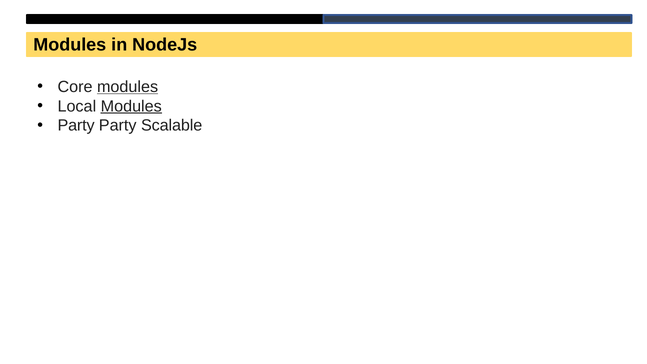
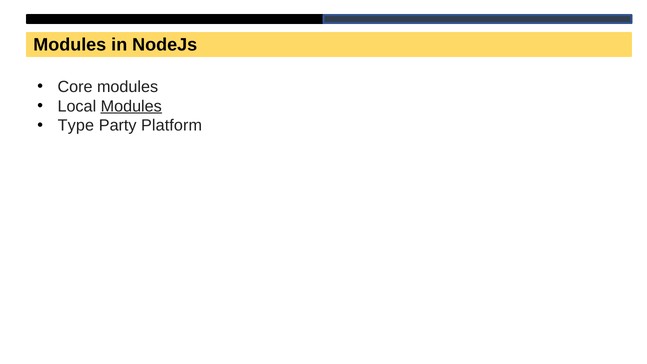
modules underline: present -> none (128, 87)
Party: Party -> Type (76, 126)
Scalable: Scalable -> Platform (172, 126)
